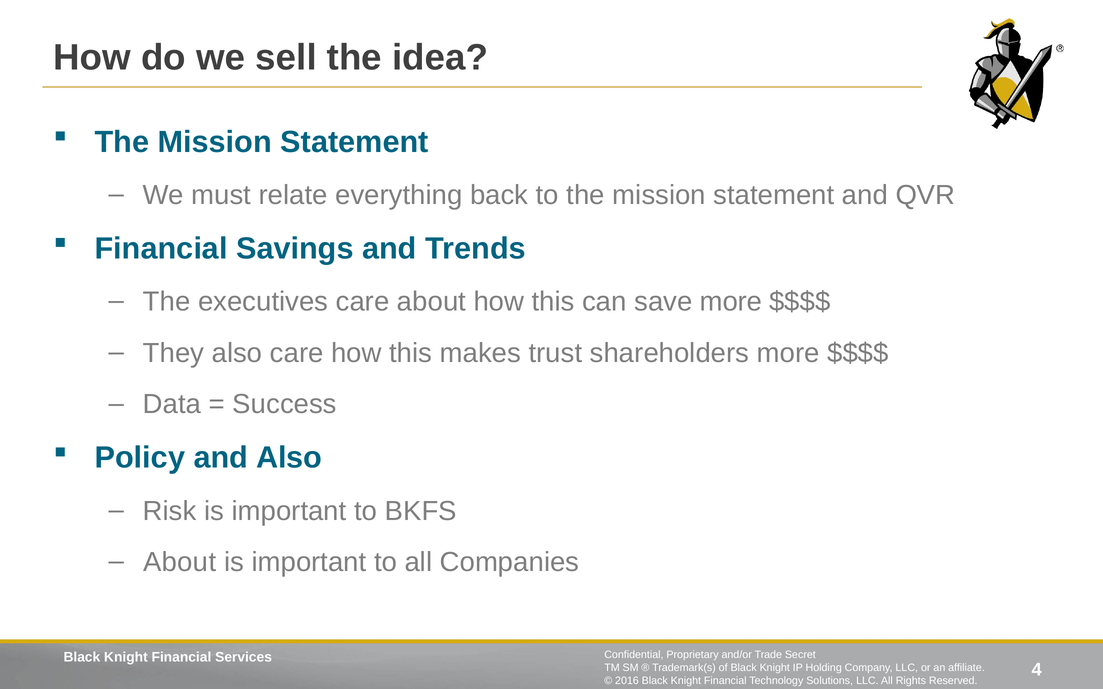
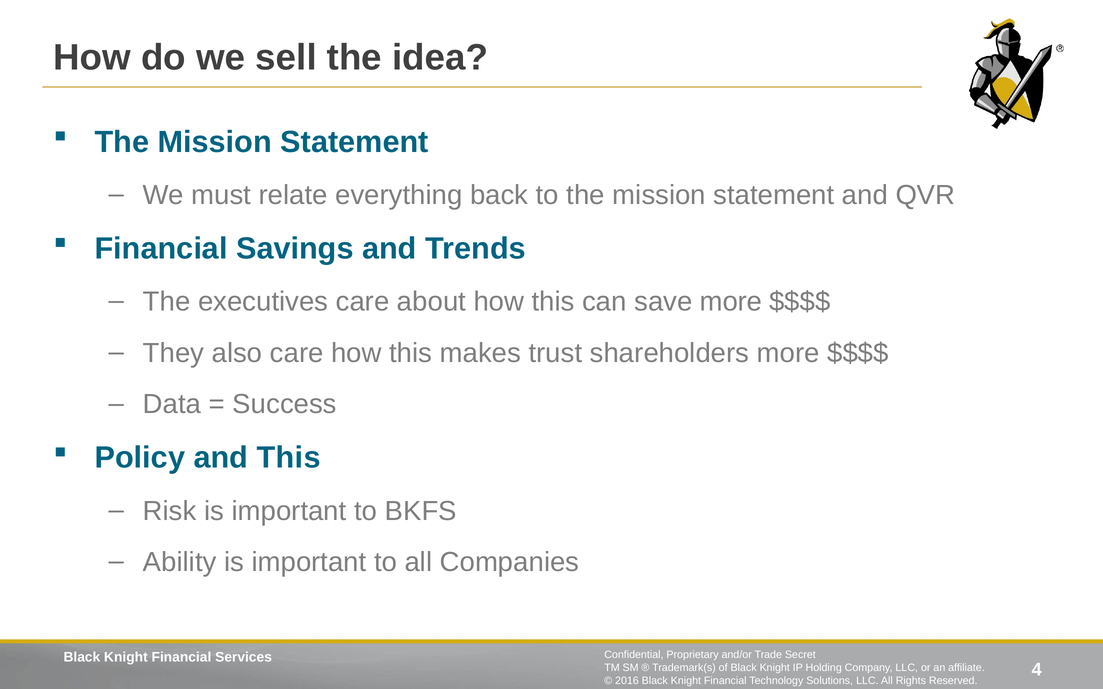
and Also: Also -> This (289, 458)
About: About -> Ability (180, 563)
